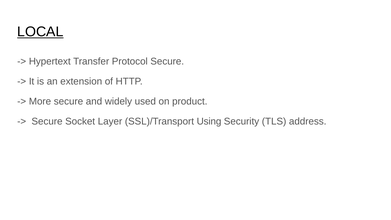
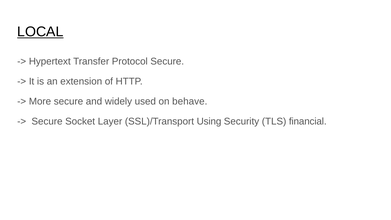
product: product -> behave (190, 101)
address: address -> financial (308, 121)
